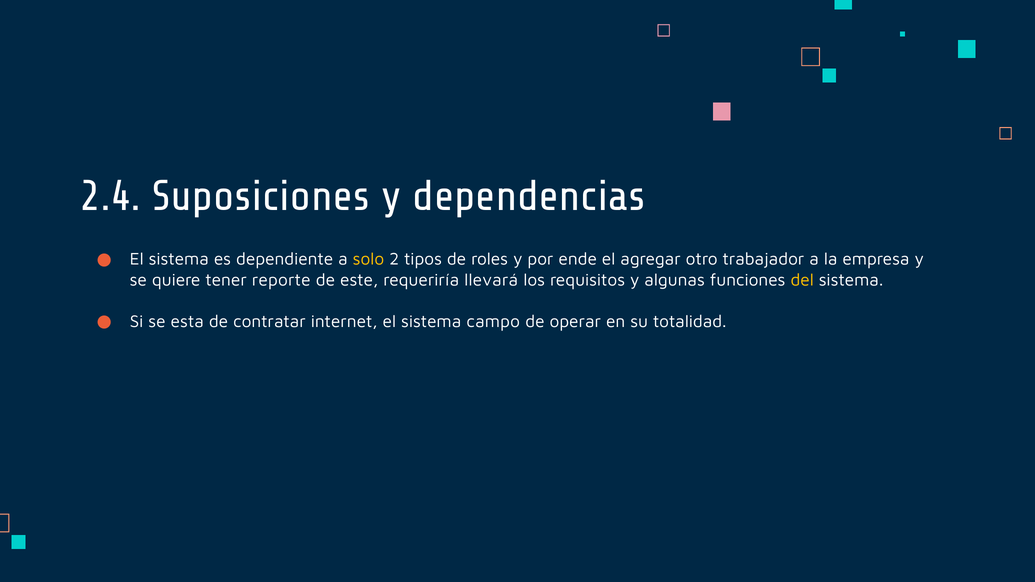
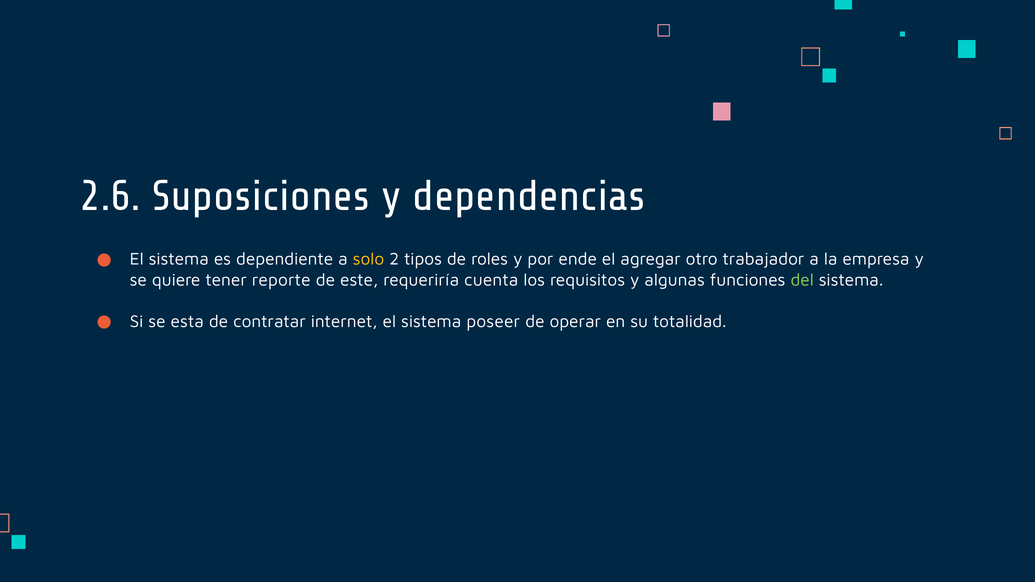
2.4: 2.4 -> 2.6 (111, 196)
llevará: llevará -> cuenta (491, 280)
del colour: yellow -> light green (802, 280)
campo: campo -> poseer (493, 321)
